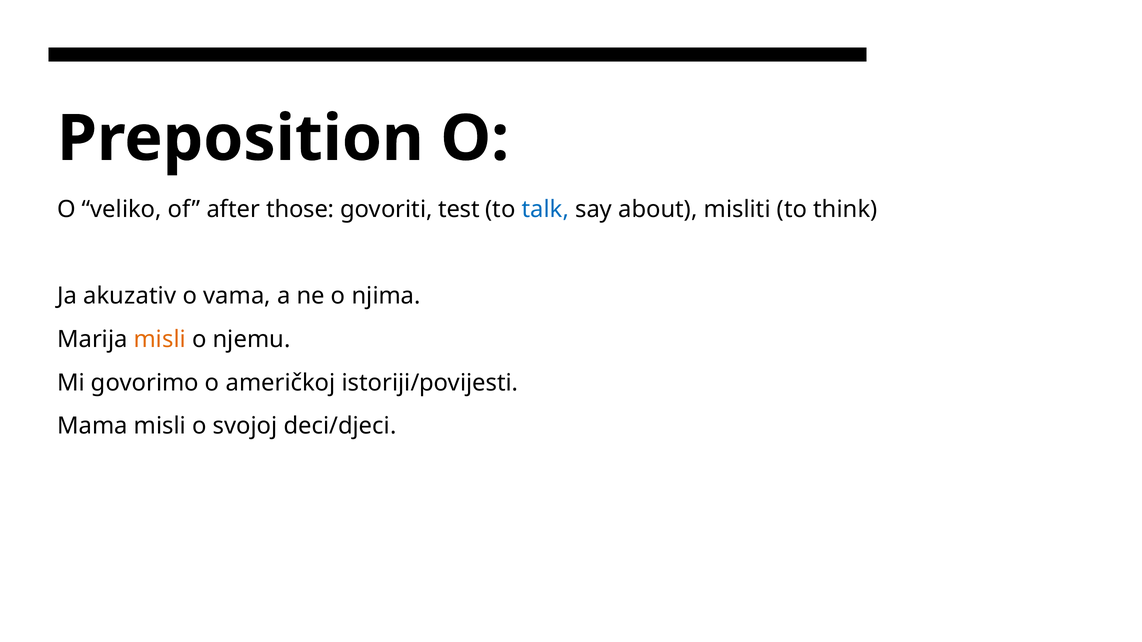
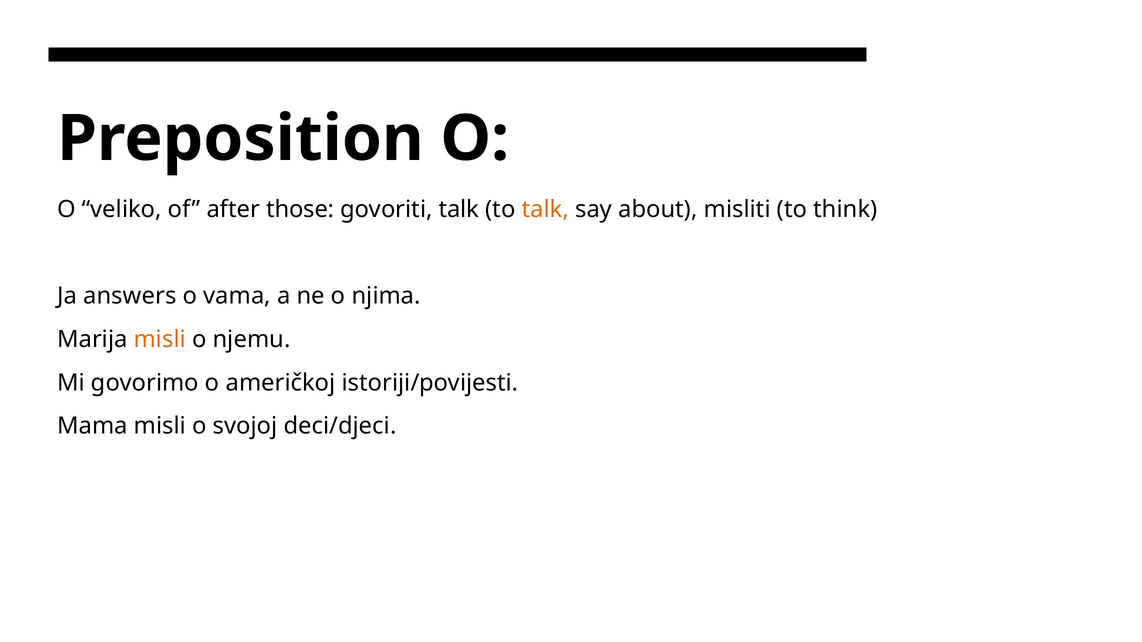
govoriti test: test -> talk (459, 210)
talk colour: blue -> orange (545, 210)
akuzativ: akuzativ -> answers (130, 296)
